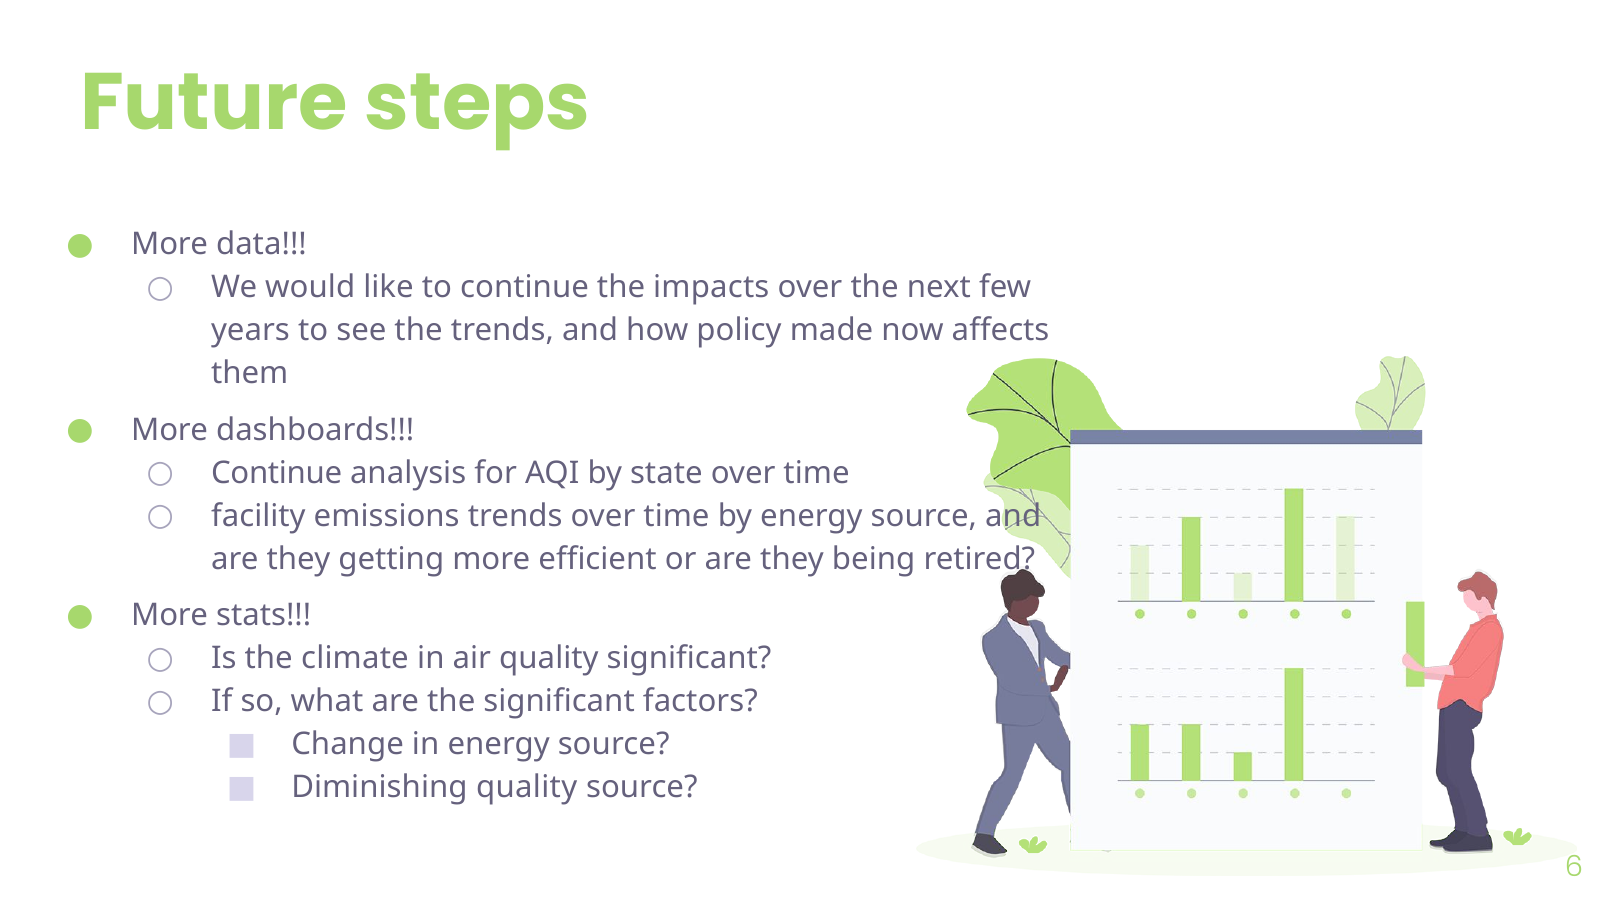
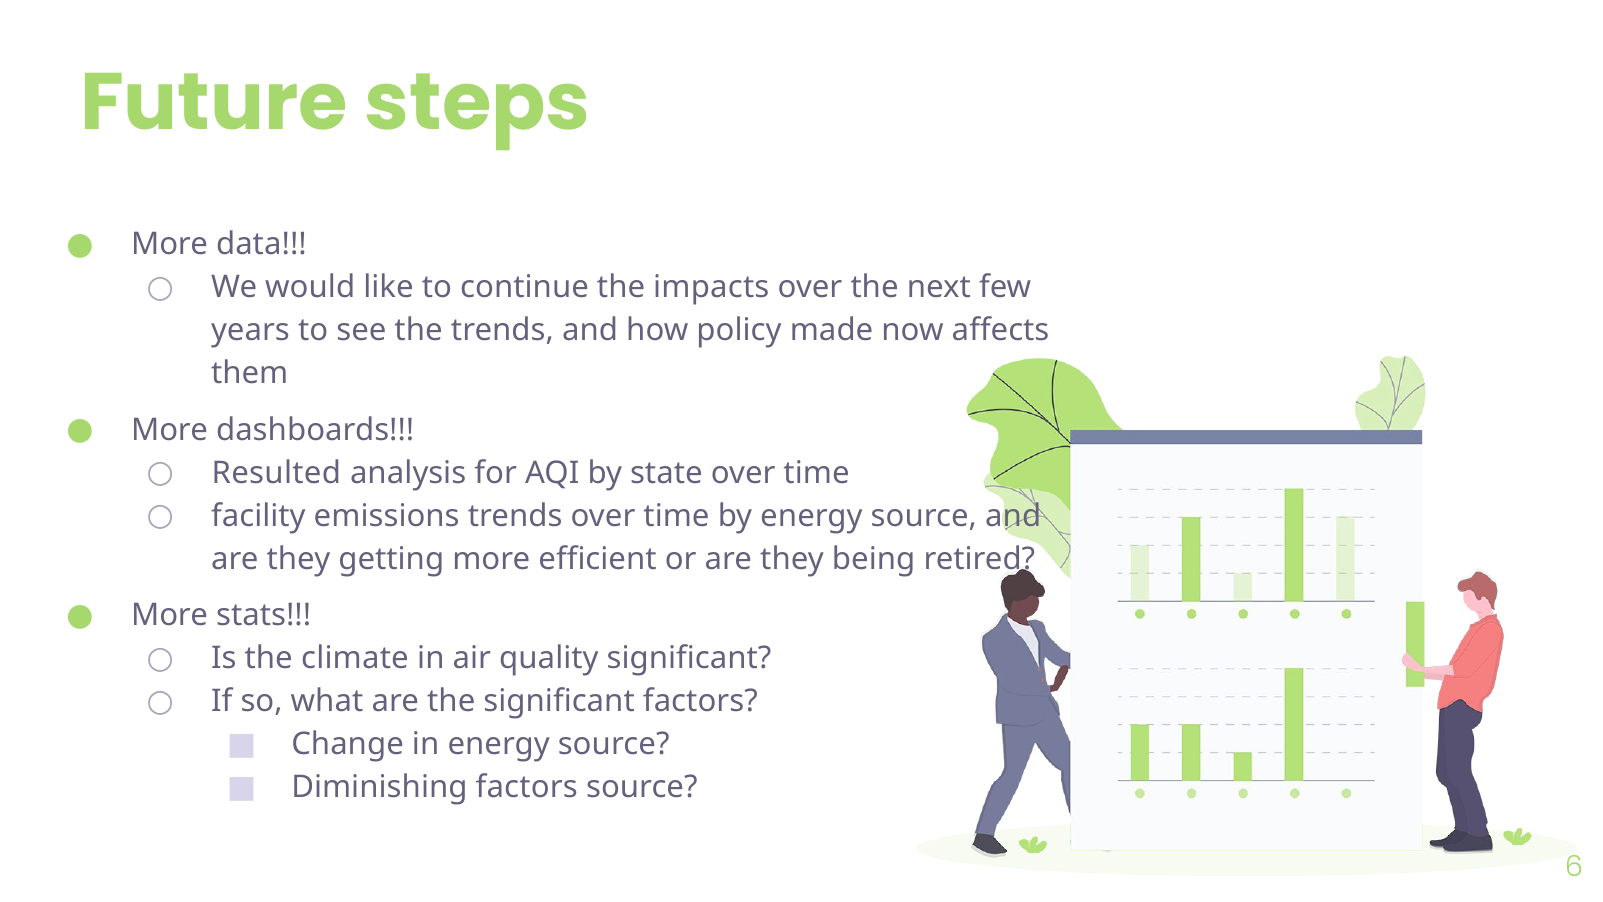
Continue: Continue -> Resulted (276, 473)
Diminishing quality: quality -> factors (527, 787)
